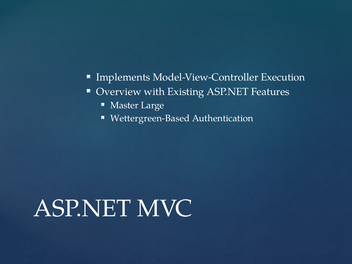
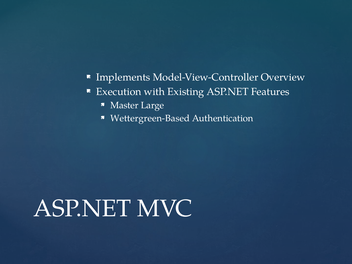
Execution: Execution -> Overview (283, 77)
Overview: Overview -> Execution (119, 92)
